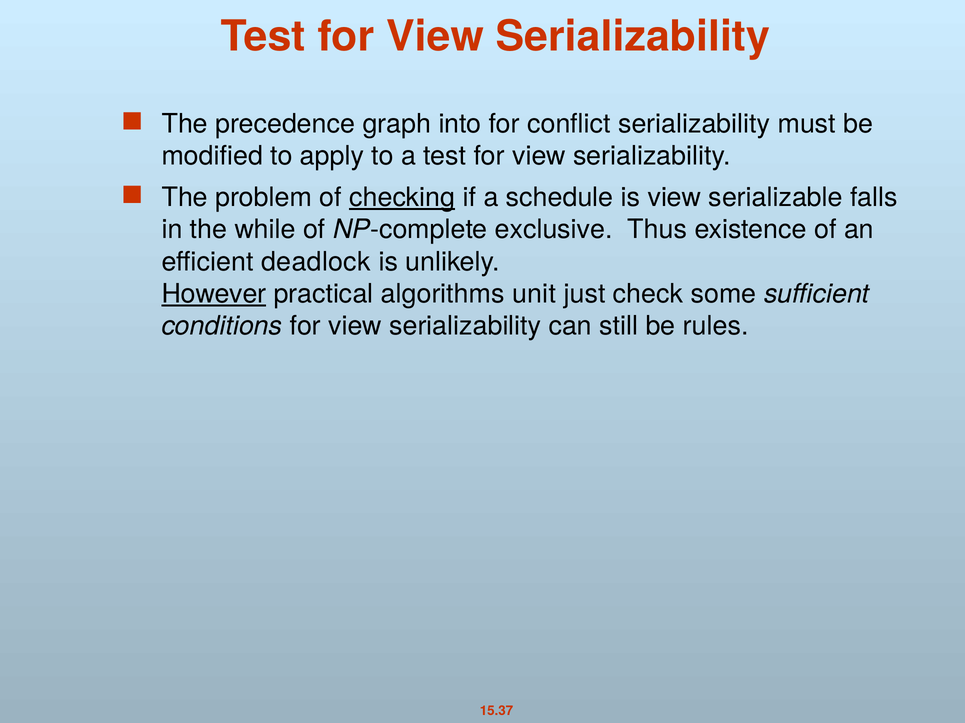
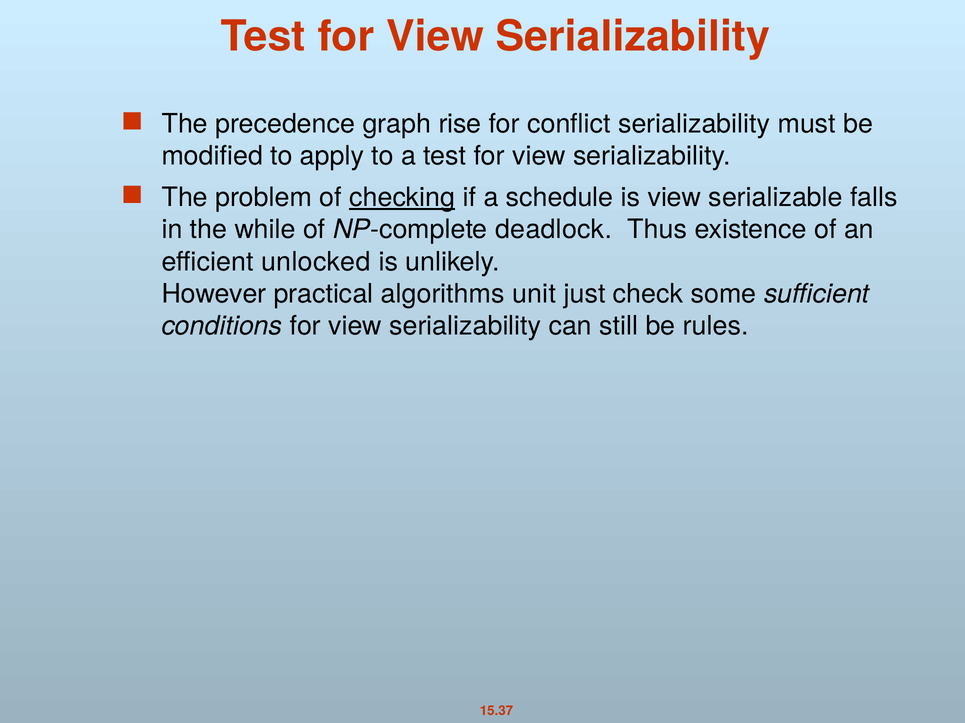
into: into -> rise (460, 124)
exclusive: exclusive -> deadlock (554, 230)
deadlock: deadlock -> unlocked (316, 262)
However underline: present -> none (214, 294)
